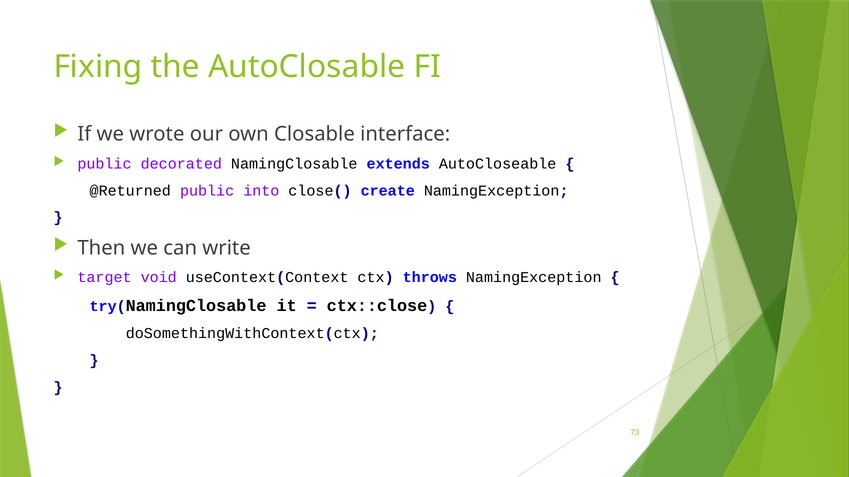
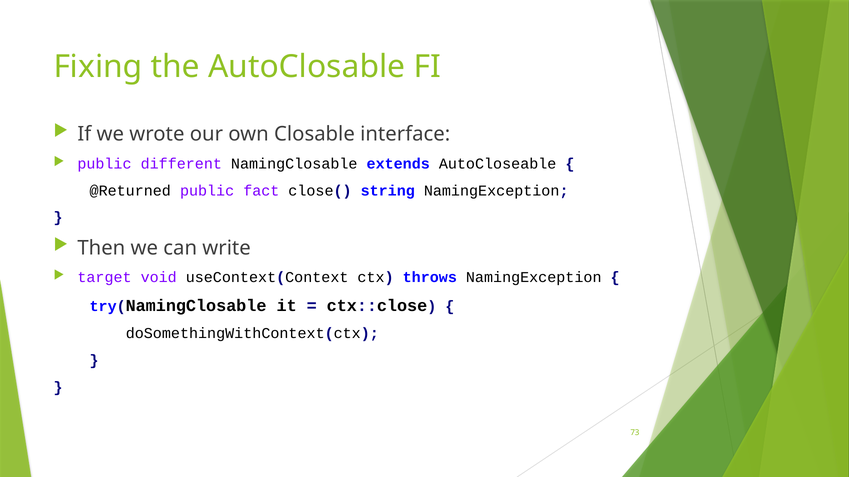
decorated: decorated -> different (181, 164)
into: into -> fact (261, 191)
create: create -> string (388, 191)
